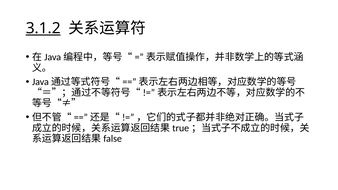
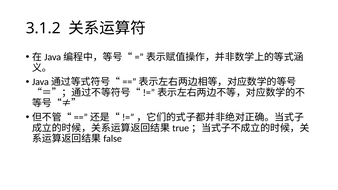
3.1.2 underline: present -> none (43, 28)
